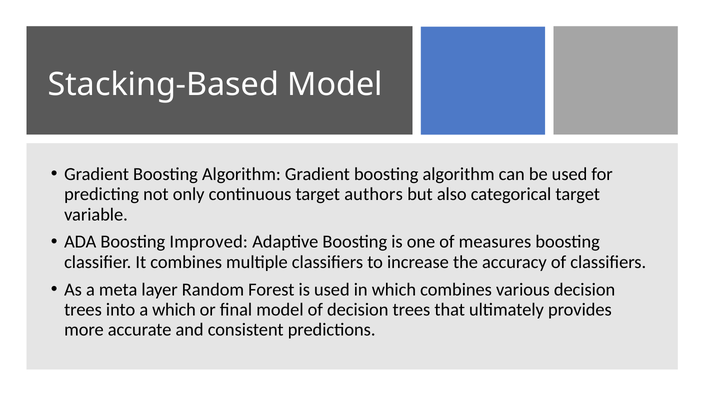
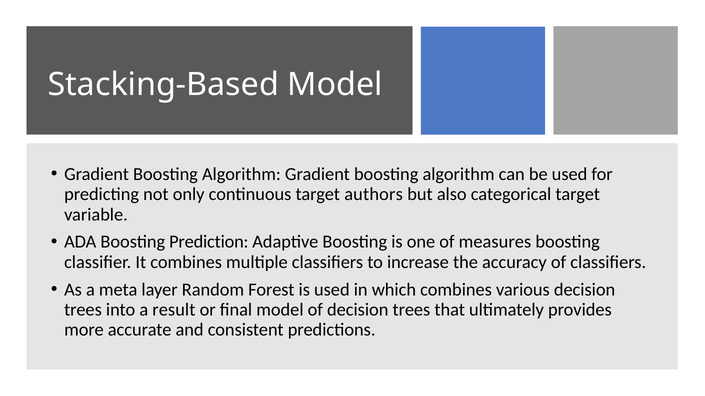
Improved: Improved -> Prediction (209, 242)
a which: which -> result (174, 310)
